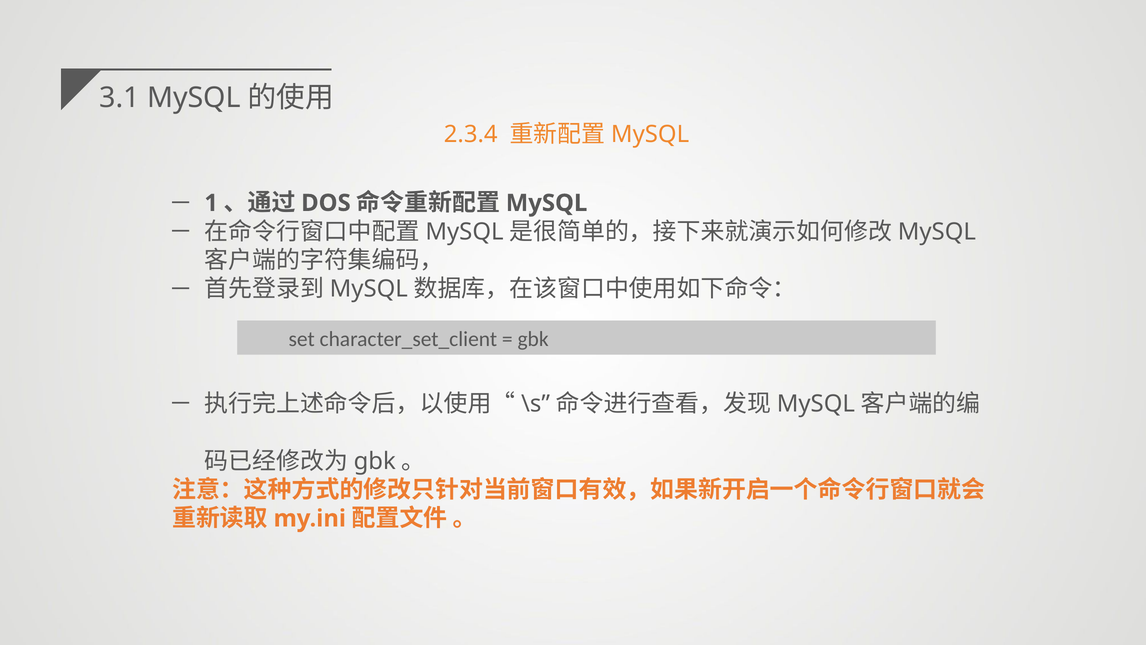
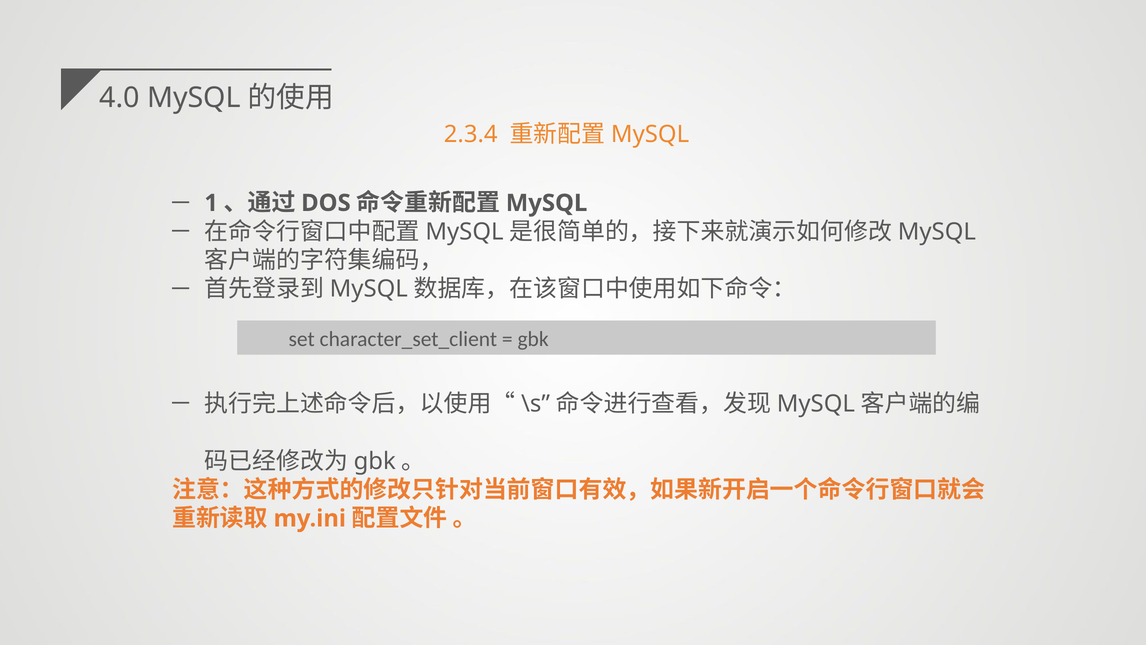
3.1: 3.1 -> 4.0 (120, 98)
